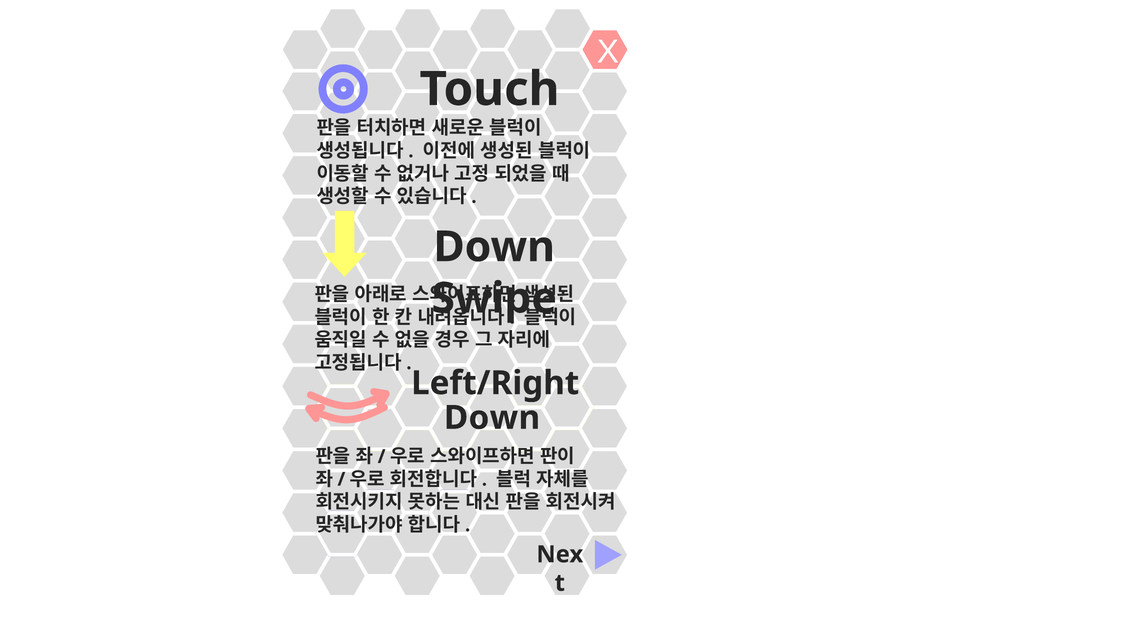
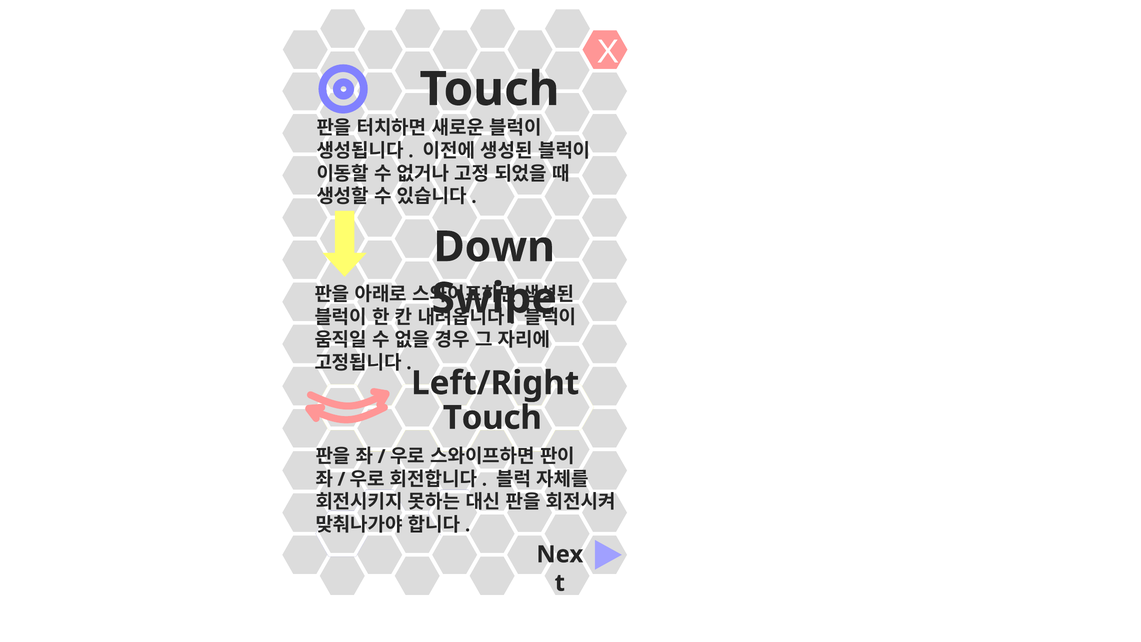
Down: Down -> Touch (492, 418)
